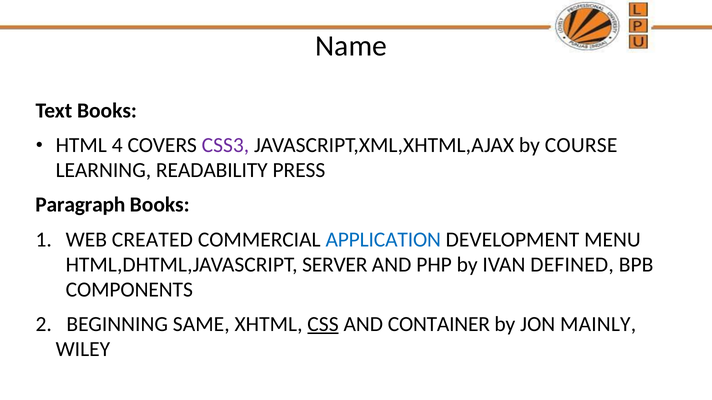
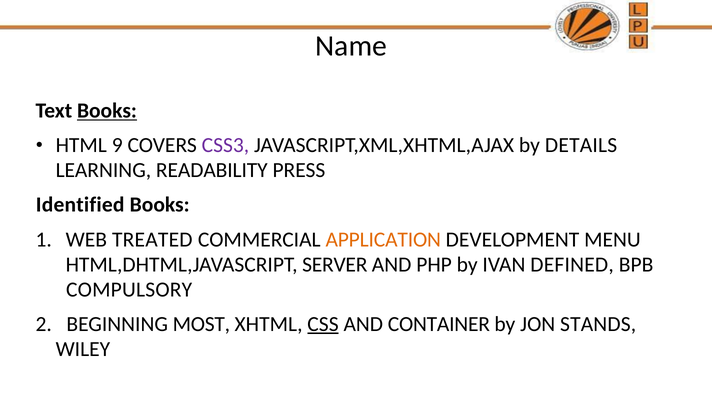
Books underline: none -> present (107, 111)
4: 4 -> 9 (117, 146)
COURSE: COURSE -> DETAILS (581, 146)
Paragraph: Paragraph -> Identified (80, 205)
CREATED: CREATED -> TREATED (152, 240)
APPLICATION colour: blue -> orange (383, 240)
COMPONENTS: COMPONENTS -> COMPULSORY (129, 290)
SAME: SAME -> MOST (201, 324)
MAINLY: MAINLY -> STANDS (598, 324)
